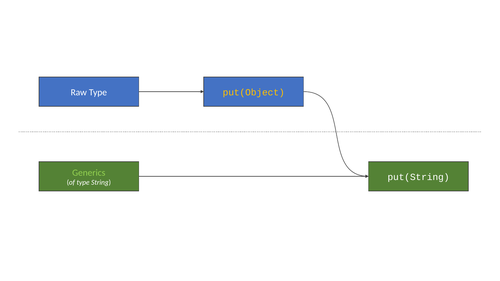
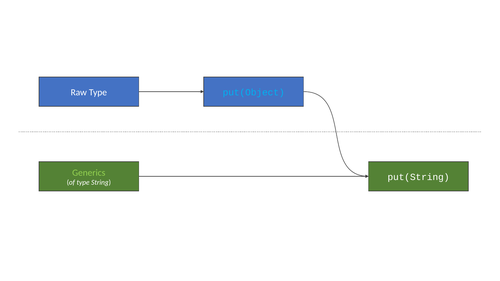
put(Object colour: yellow -> light blue (254, 92)
